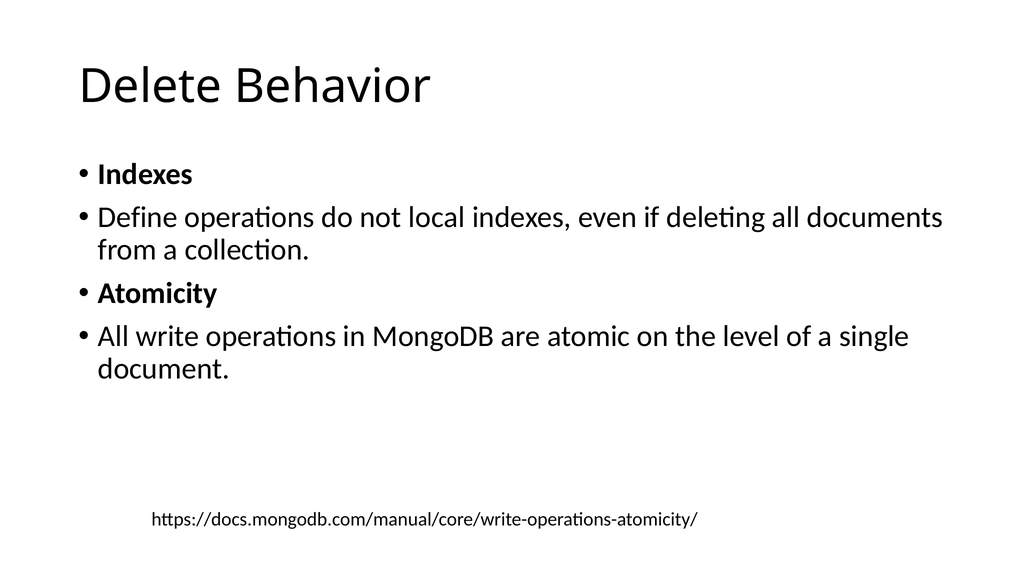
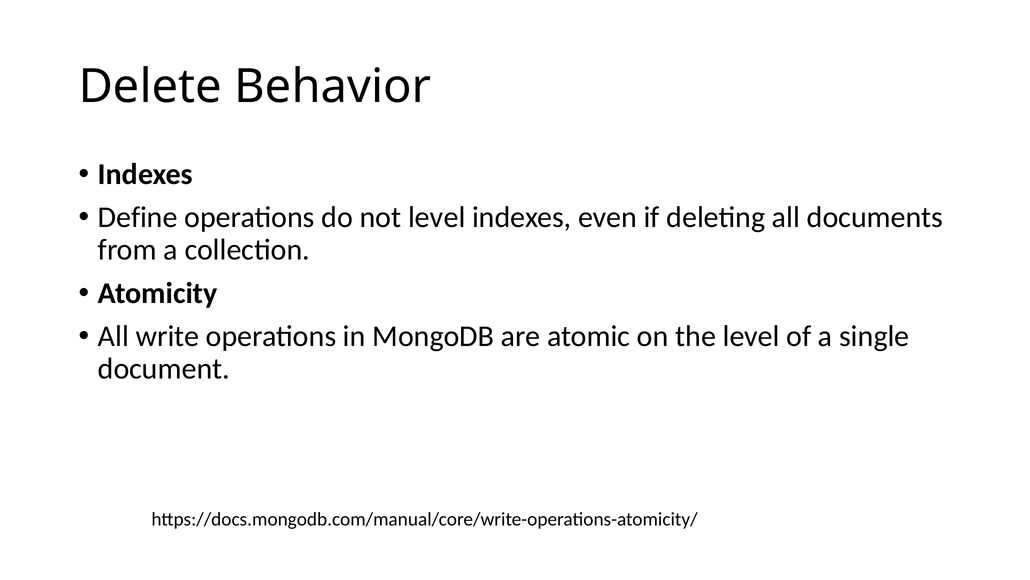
not local: local -> level (437, 217)
